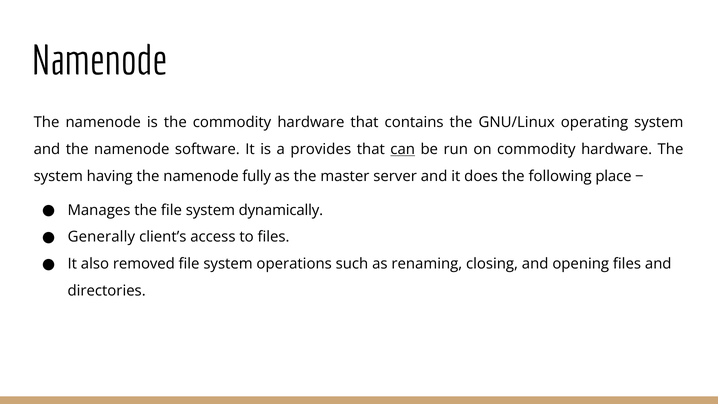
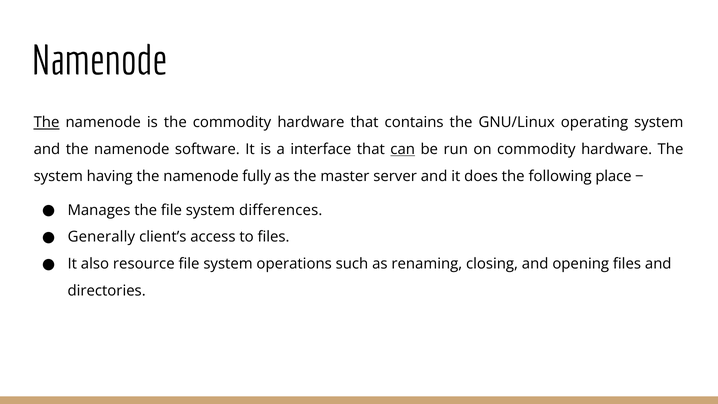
The underline: none -> present (47, 122)
provides: provides -> interface (321, 149)
dynamically: dynamically -> differences (281, 210)
removed: removed -> resource (144, 264)
